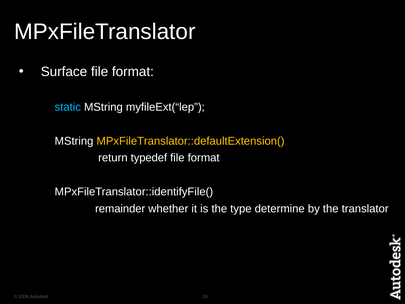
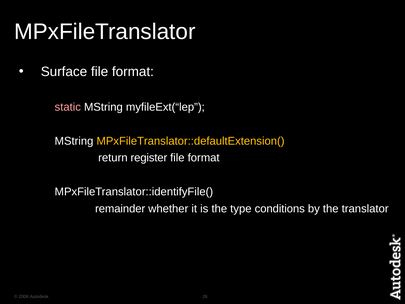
static colour: light blue -> pink (68, 107)
typedef: typedef -> register (149, 158)
determine: determine -> conditions (280, 208)
